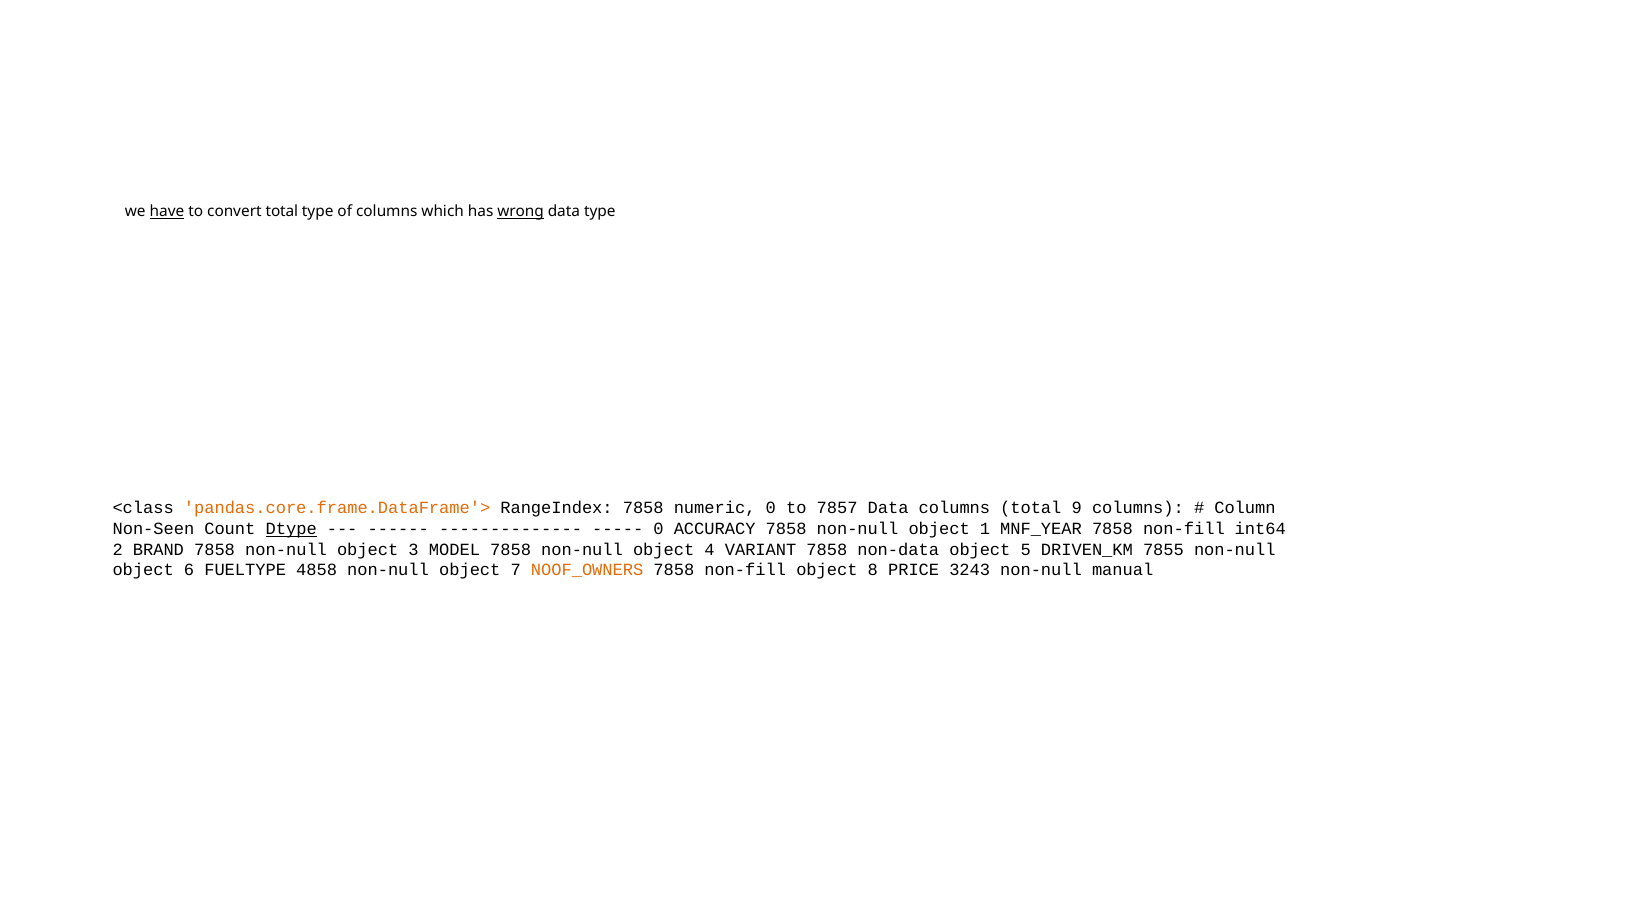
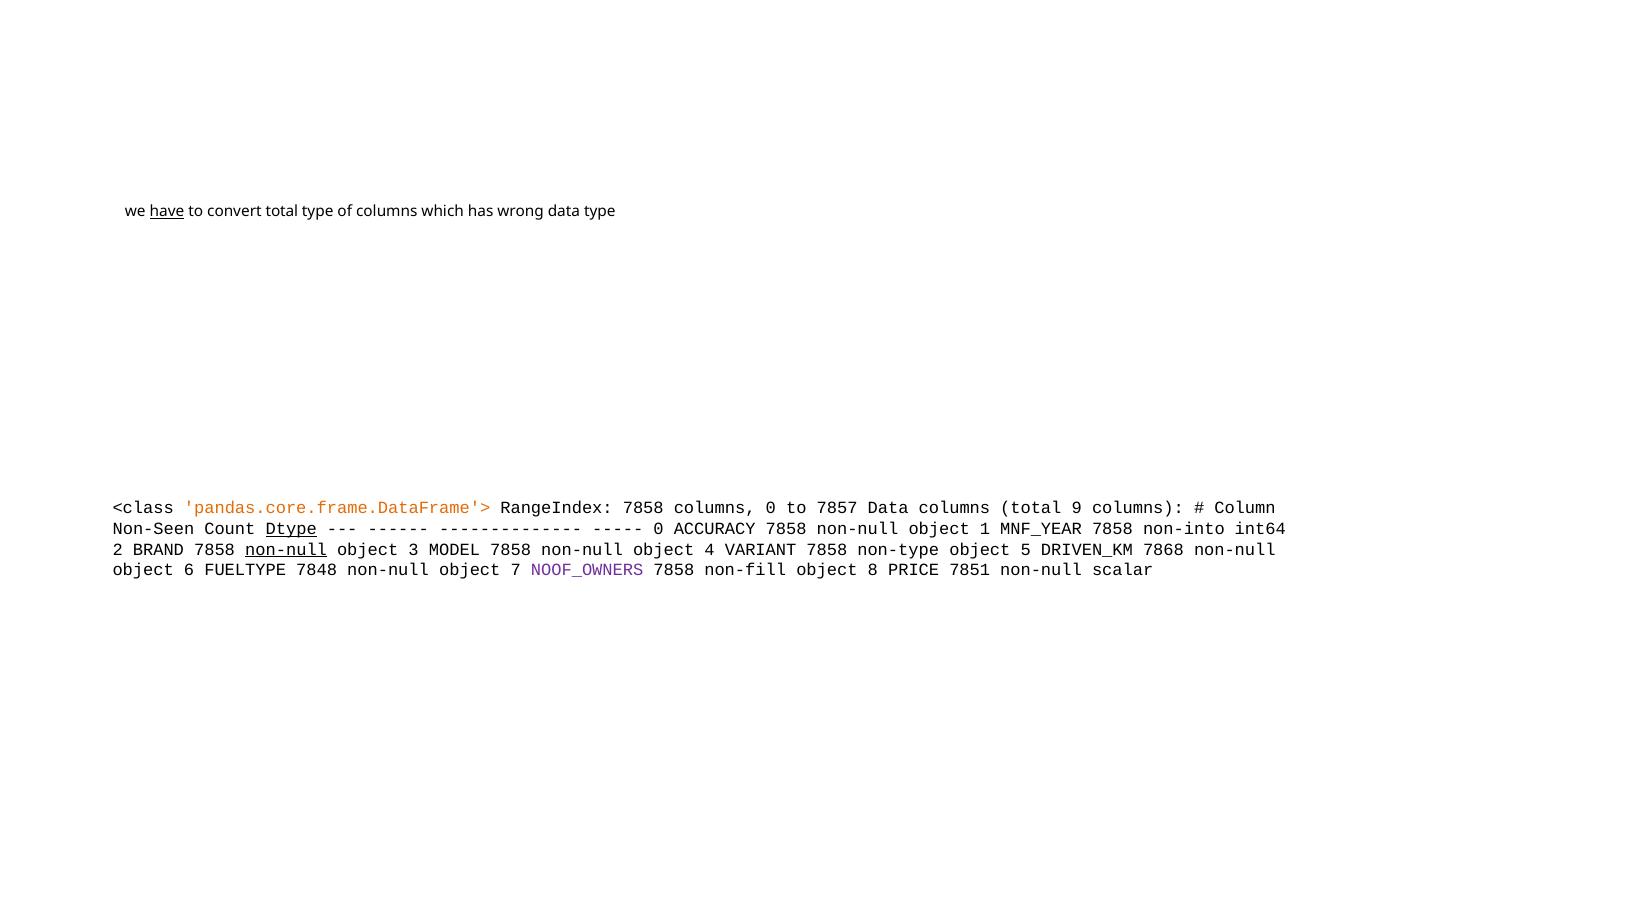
wrong underline: present -> none (521, 212)
7858 numeric: numeric -> columns (715, 508)
MNF_YEAR 7858 non-fill: non-fill -> non-into (1184, 529)
non-null underline: none -> present (286, 549)
non-data: non-data -> non-type (898, 549)
7855: 7855 -> 7868 (1163, 549)
4858: 4858 -> 7848 (317, 570)
NOOF_OWNERS colour: orange -> purple (587, 570)
3243: 3243 -> 7851 (970, 570)
manual: manual -> scalar (1123, 570)
